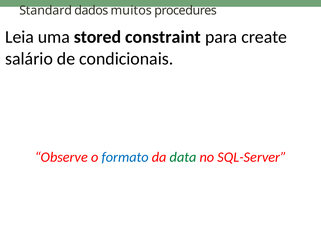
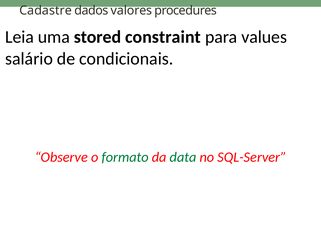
Standard: Standard -> Cadastre (46, 10)
muitos: muitos -> valores (131, 10)
create: create -> values (264, 37)
formato colour: blue -> green (125, 157)
